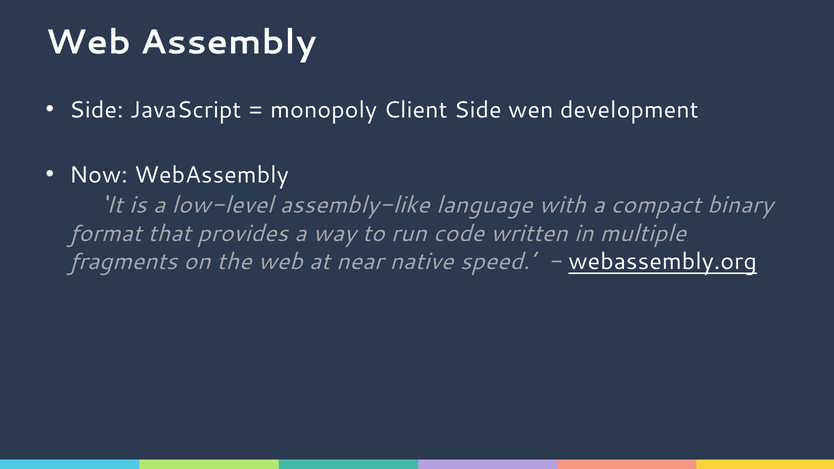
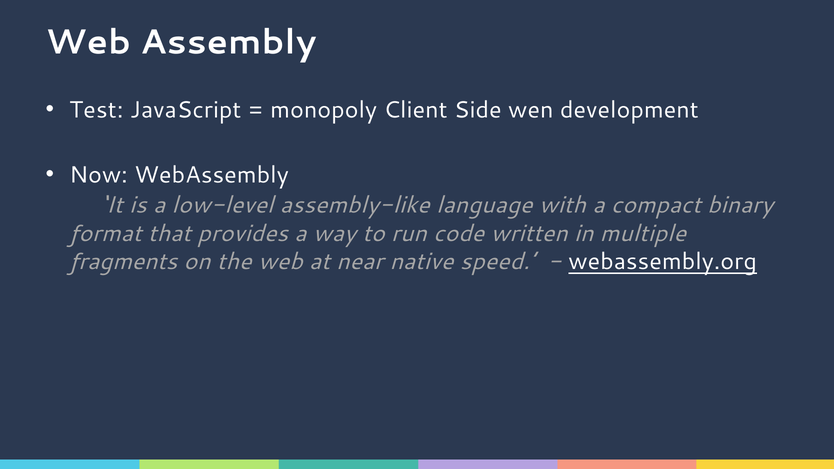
Side: Side -> Test (96, 110)
